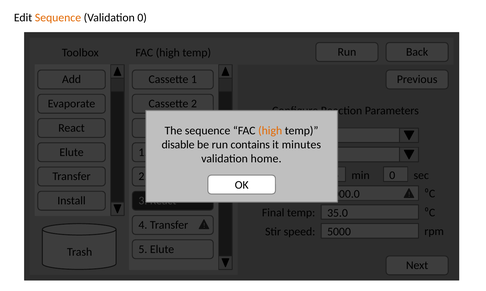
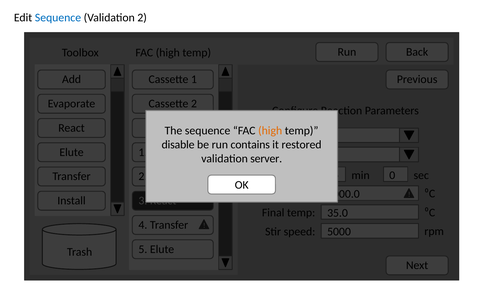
Sequence colour: orange -> blue (58, 18)
Validation 0: 0 -> 2 (142, 18)
minutes: minutes -> restored (302, 145)
home: home -> server (266, 159)
